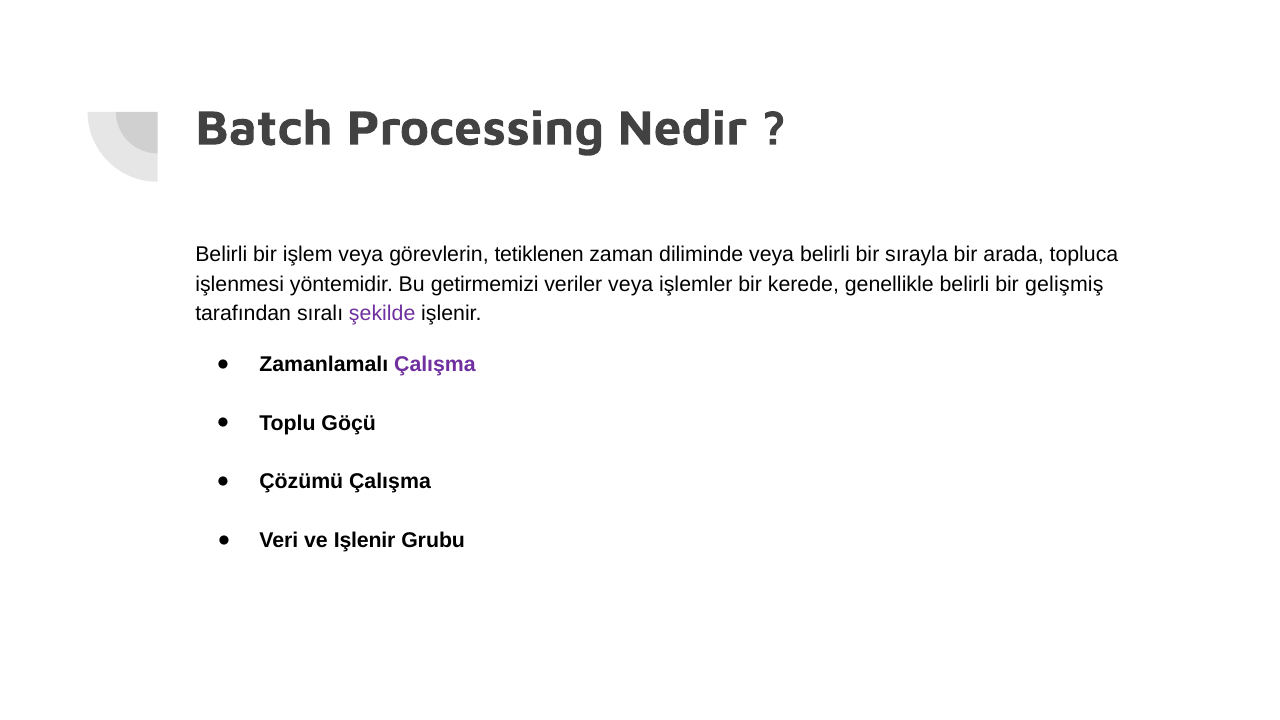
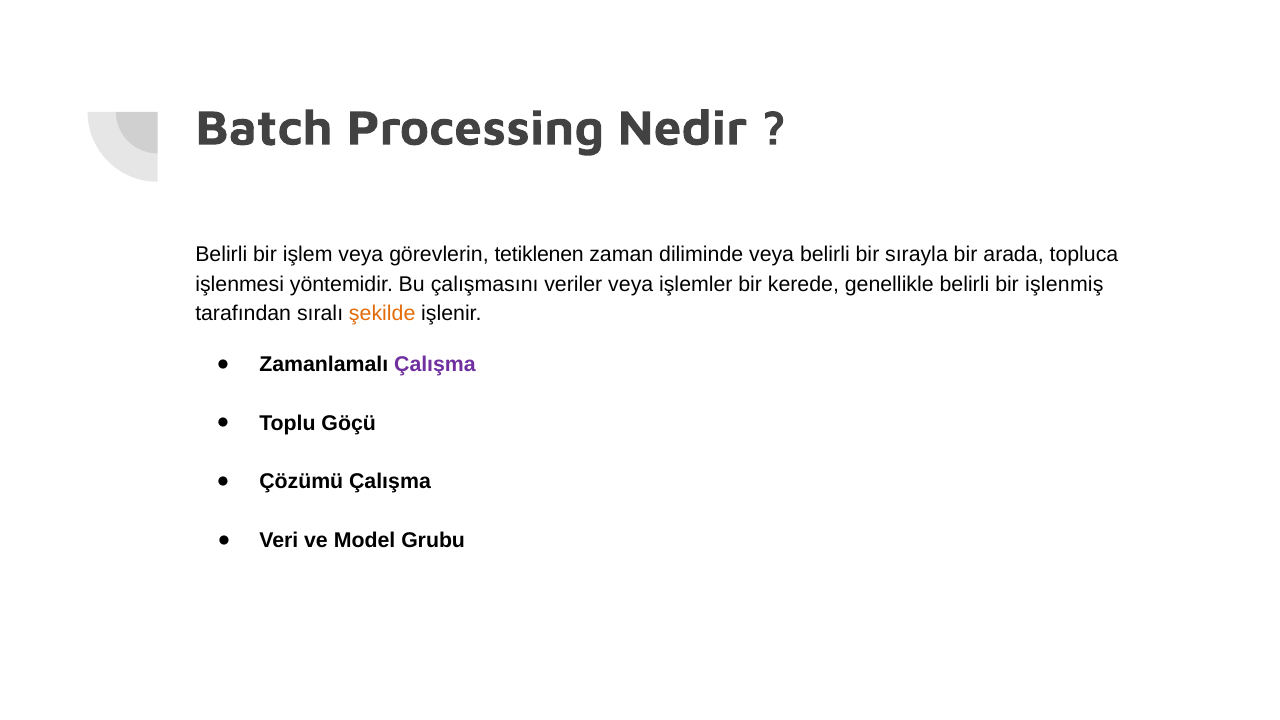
getirmemizi: getirmemizi -> çalışmasını (485, 284)
gelişmiş: gelişmiş -> işlenmiş (1064, 284)
şekilde colour: purple -> orange (382, 313)
ve Işlenir: Işlenir -> Model (365, 541)
